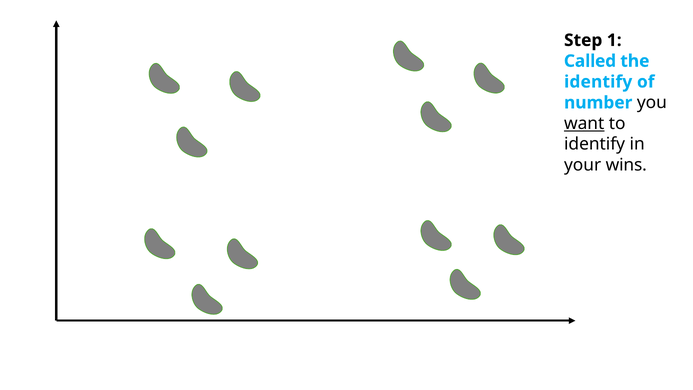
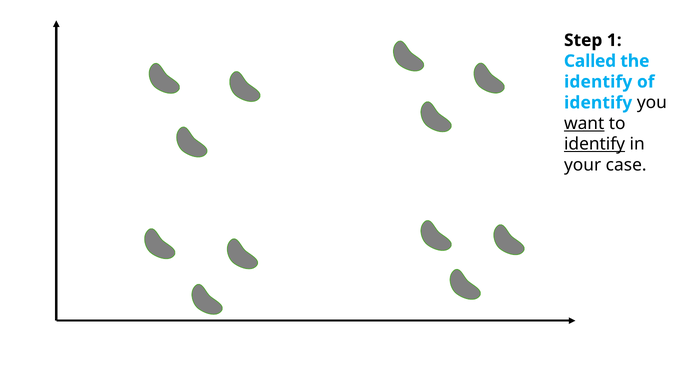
number: number -> identify (598, 103)
identify underline: none -> present (595, 144)
wins: wins -> case (626, 165)
